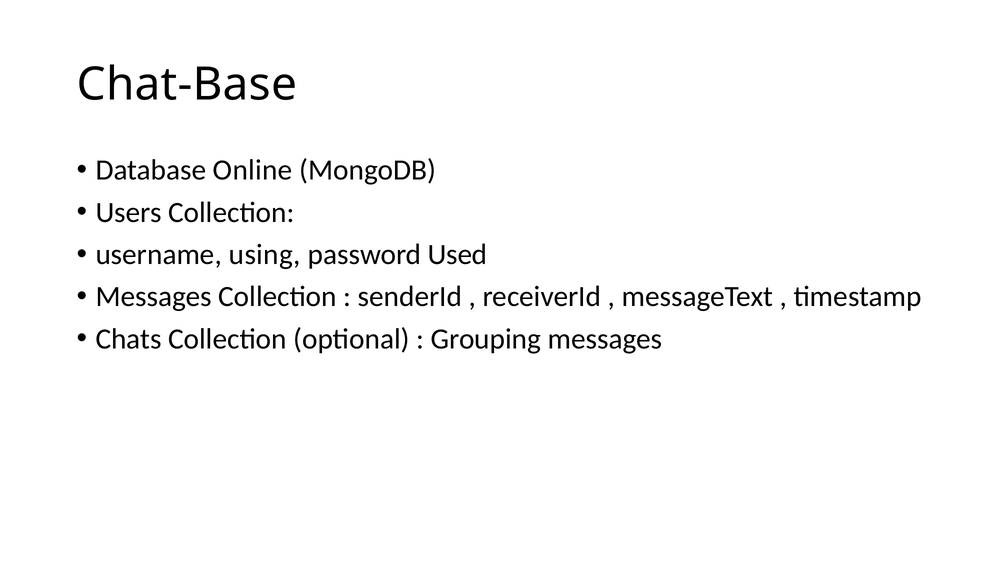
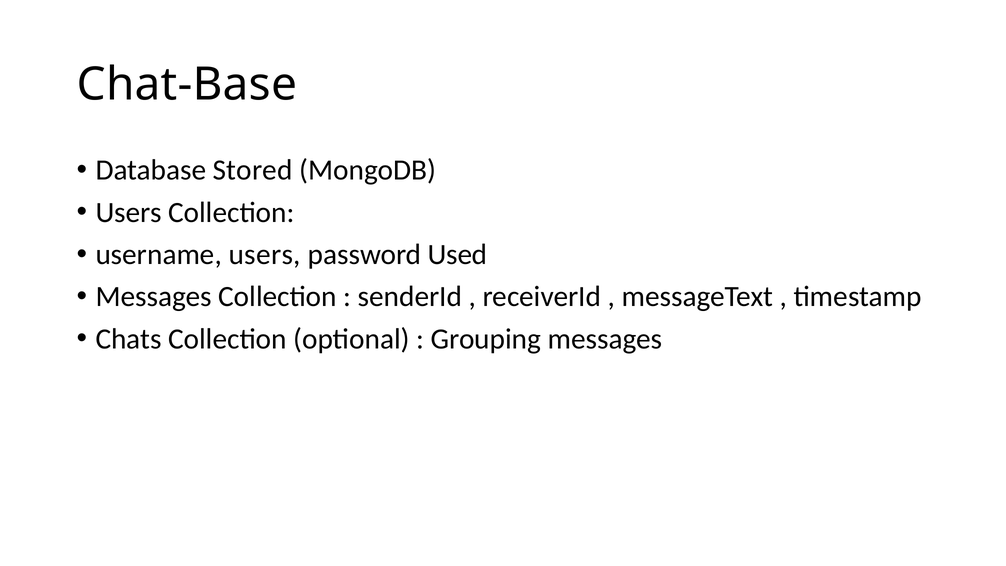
Online: Online -> Stored (253, 170)
username using: using -> users (265, 254)
